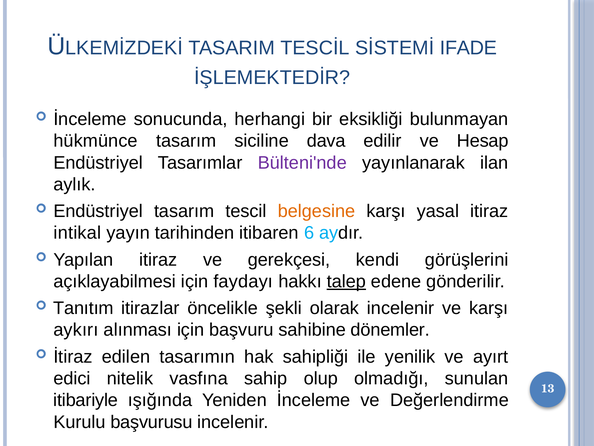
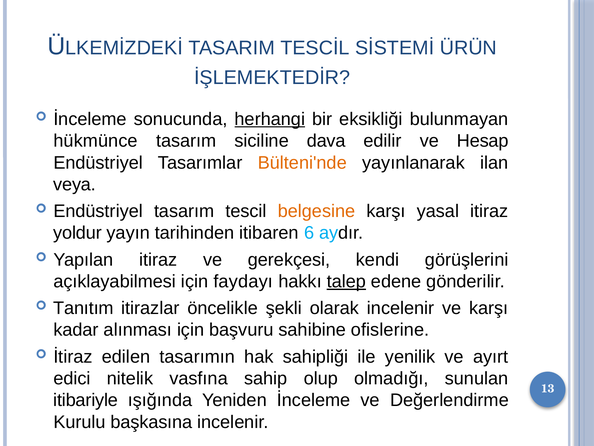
IFADE: IFADE -> ÜRÜN (468, 48)
herhangi underline: none -> present (270, 119)
Bülteni'nde colour: purple -> orange (302, 163)
aylık: aylık -> veya (75, 184)
intikal: intikal -> yoldur (78, 233)
aykırı: aykırı -> kadar (76, 330)
dönemler: dönemler -> ofislerine (390, 330)
başvurusu: başvurusu -> başkasına (151, 422)
